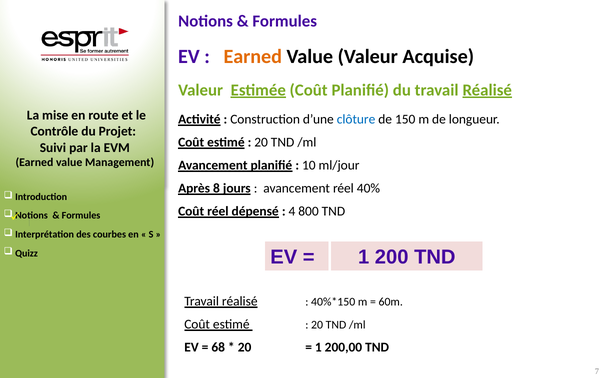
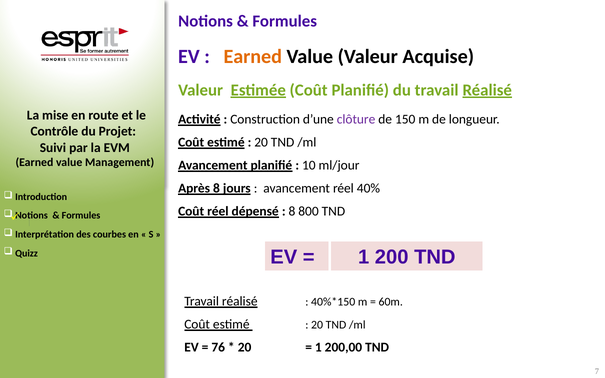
clôture colour: blue -> purple (356, 119)
4: 4 -> 8 (292, 212)
68: 68 -> 76 (218, 347)
